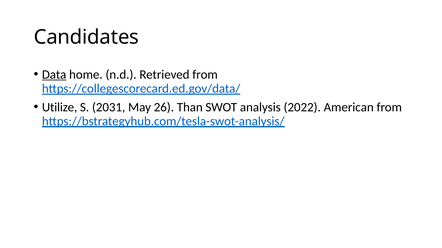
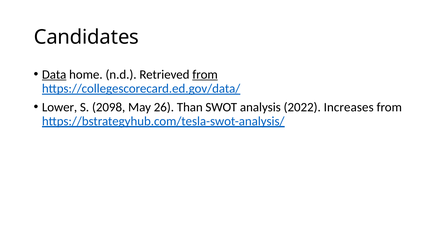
from underline: none -> present (205, 75)
Utilize: Utilize -> Lower (60, 107)
2031: 2031 -> 2098 (109, 107)
American: American -> Increases (349, 107)
